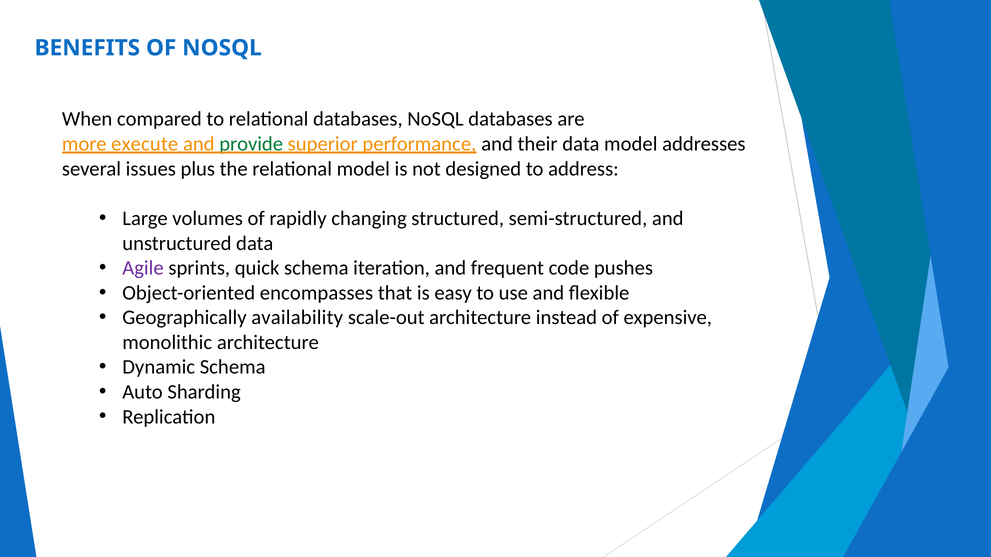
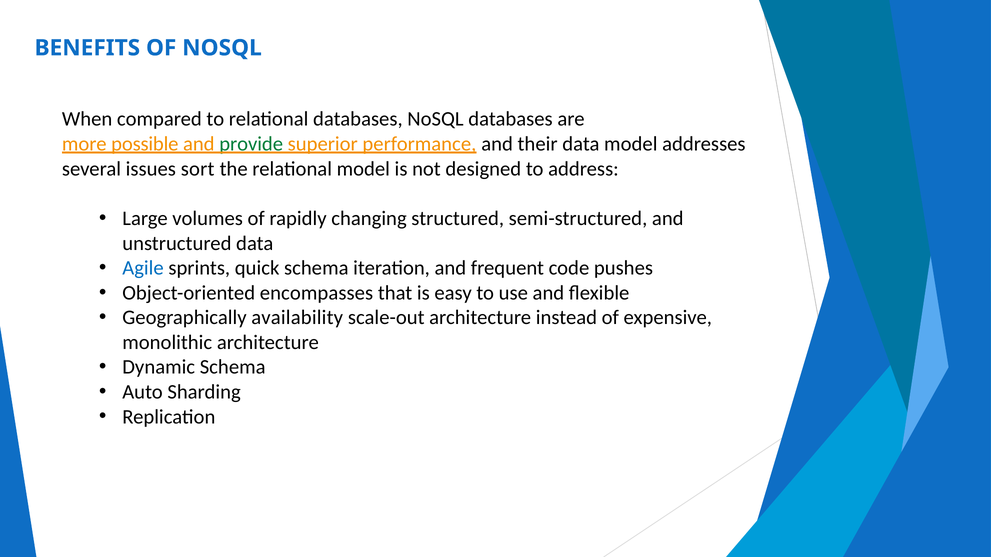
execute: execute -> possible (145, 144)
plus: plus -> sort (198, 169)
Agile colour: purple -> blue (143, 268)
